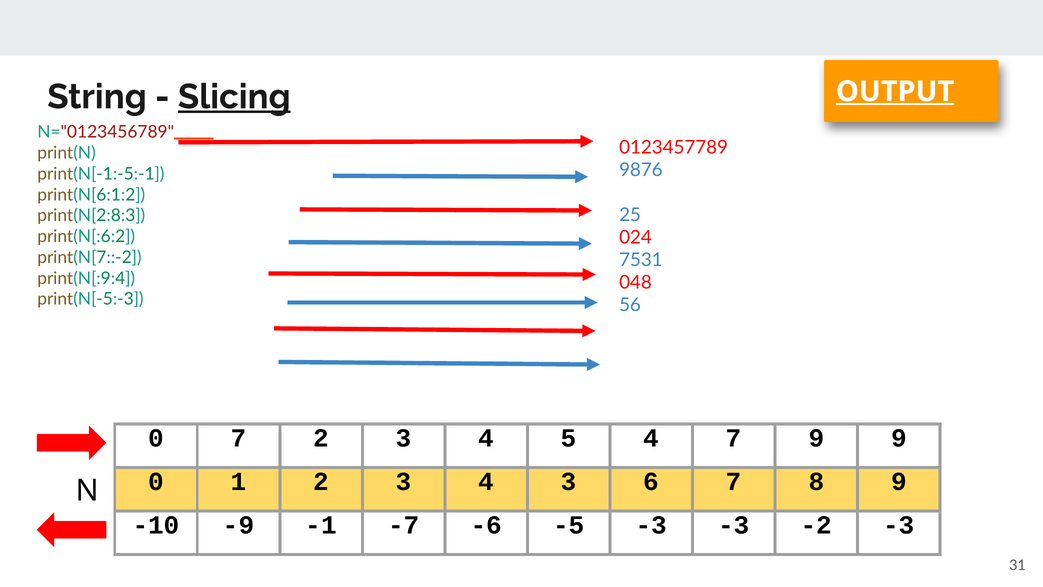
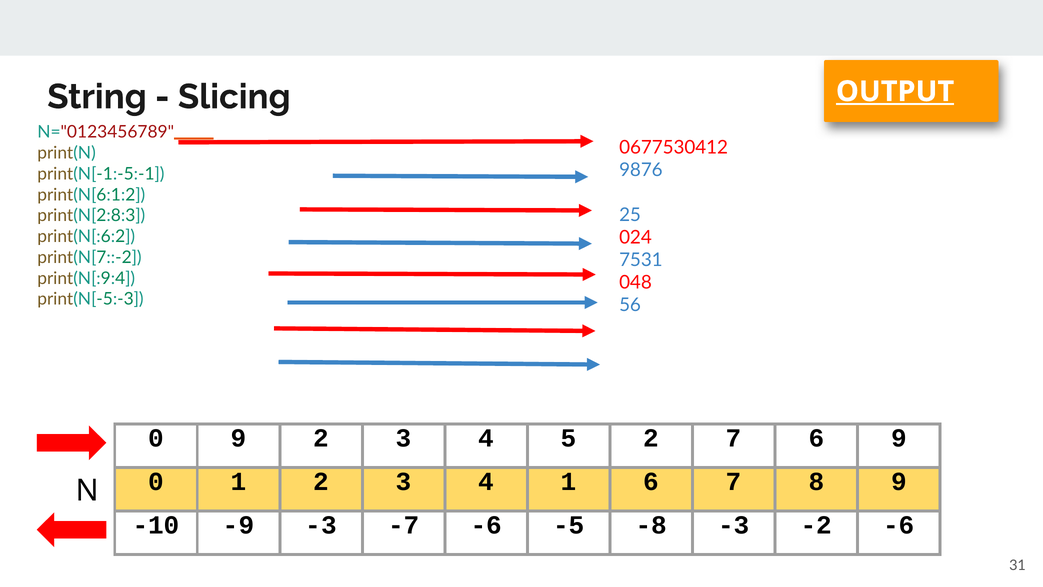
Slicing underline: present -> none (234, 97)
0123457789: 0123457789 -> 0677530412 (674, 147)
0 7: 7 -> 9 (239, 438)
5 4: 4 -> 2 (651, 438)
7 9: 9 -> 6 (816, 438)
4 3: 3 -> 1 (569, 481)
-9 -1: -1 -> -3 (321, 525)
-5 -3: -3 -> -8 (651, 525)
-2 -3: -3 -> -6 (899, 525)
